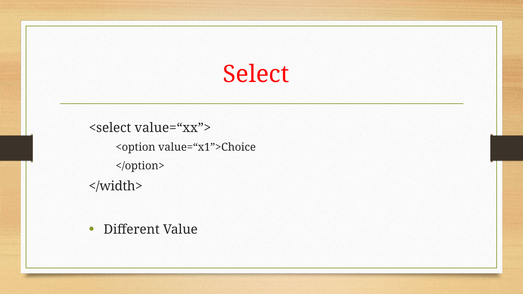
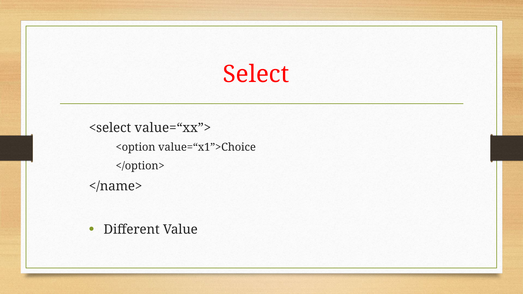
</width>: </width> -> </name> (116, 186)
